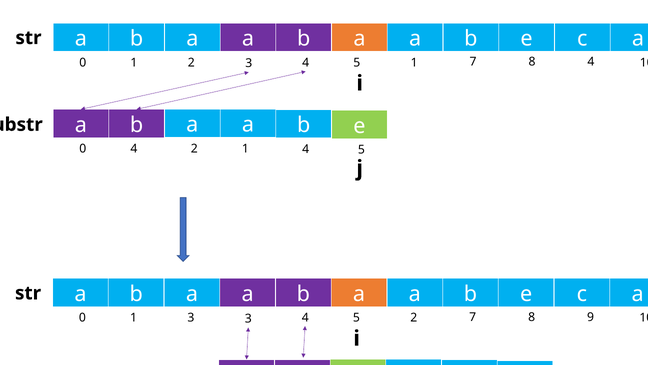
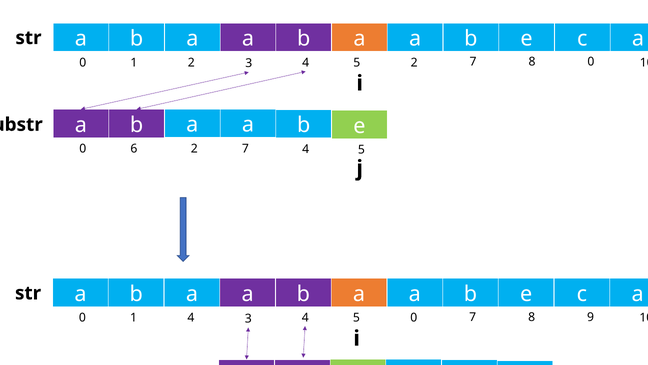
8 4: 4 -> 0 (591, 62)
5 1: 1 -> 2 (414, 63)
2 1: 1 -> 7 (245, 148)
0 4: 4 -> 6 (134, 149)
1 3: 3 -> 4 (191, 317)
5 2: 2 -> 0 (414, 317)
